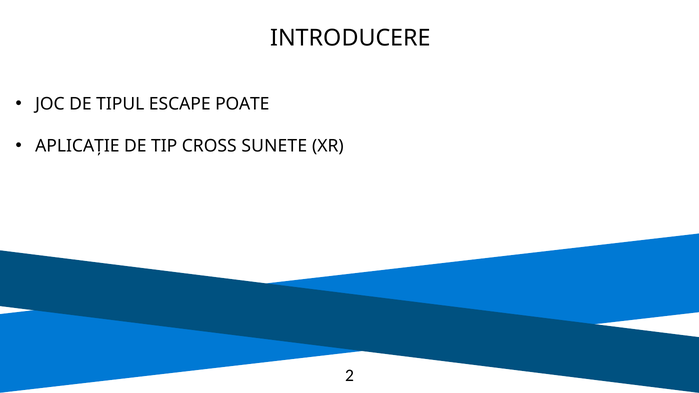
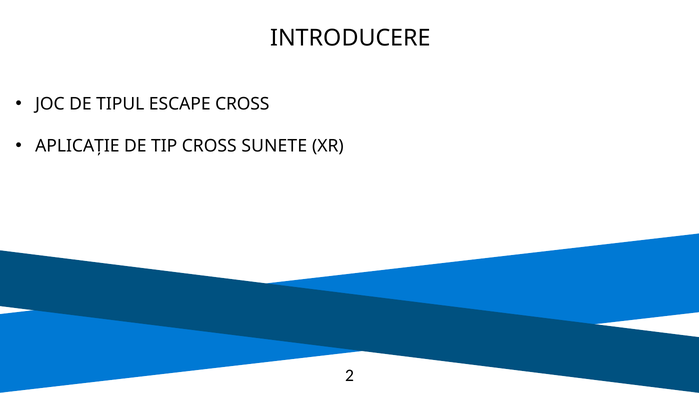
ESCAPE POATE: POATE -> CROSS (242, 104)
